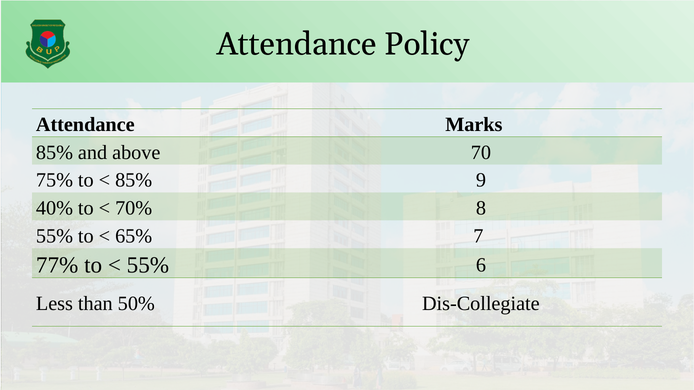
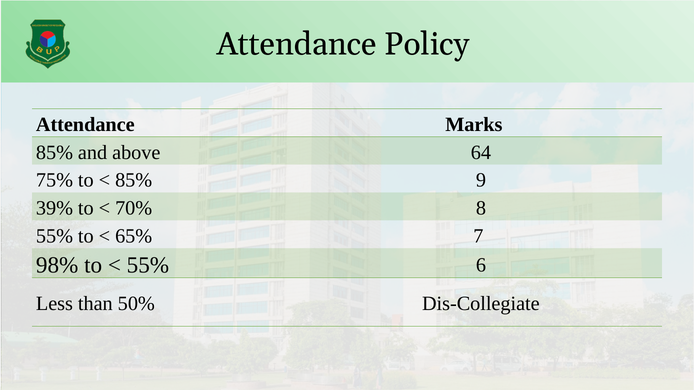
70: 70 -> 64 (481, 153)
40%: 40% -> 39% (54, 208)
77%: 77% -> 98% (57, 265)
